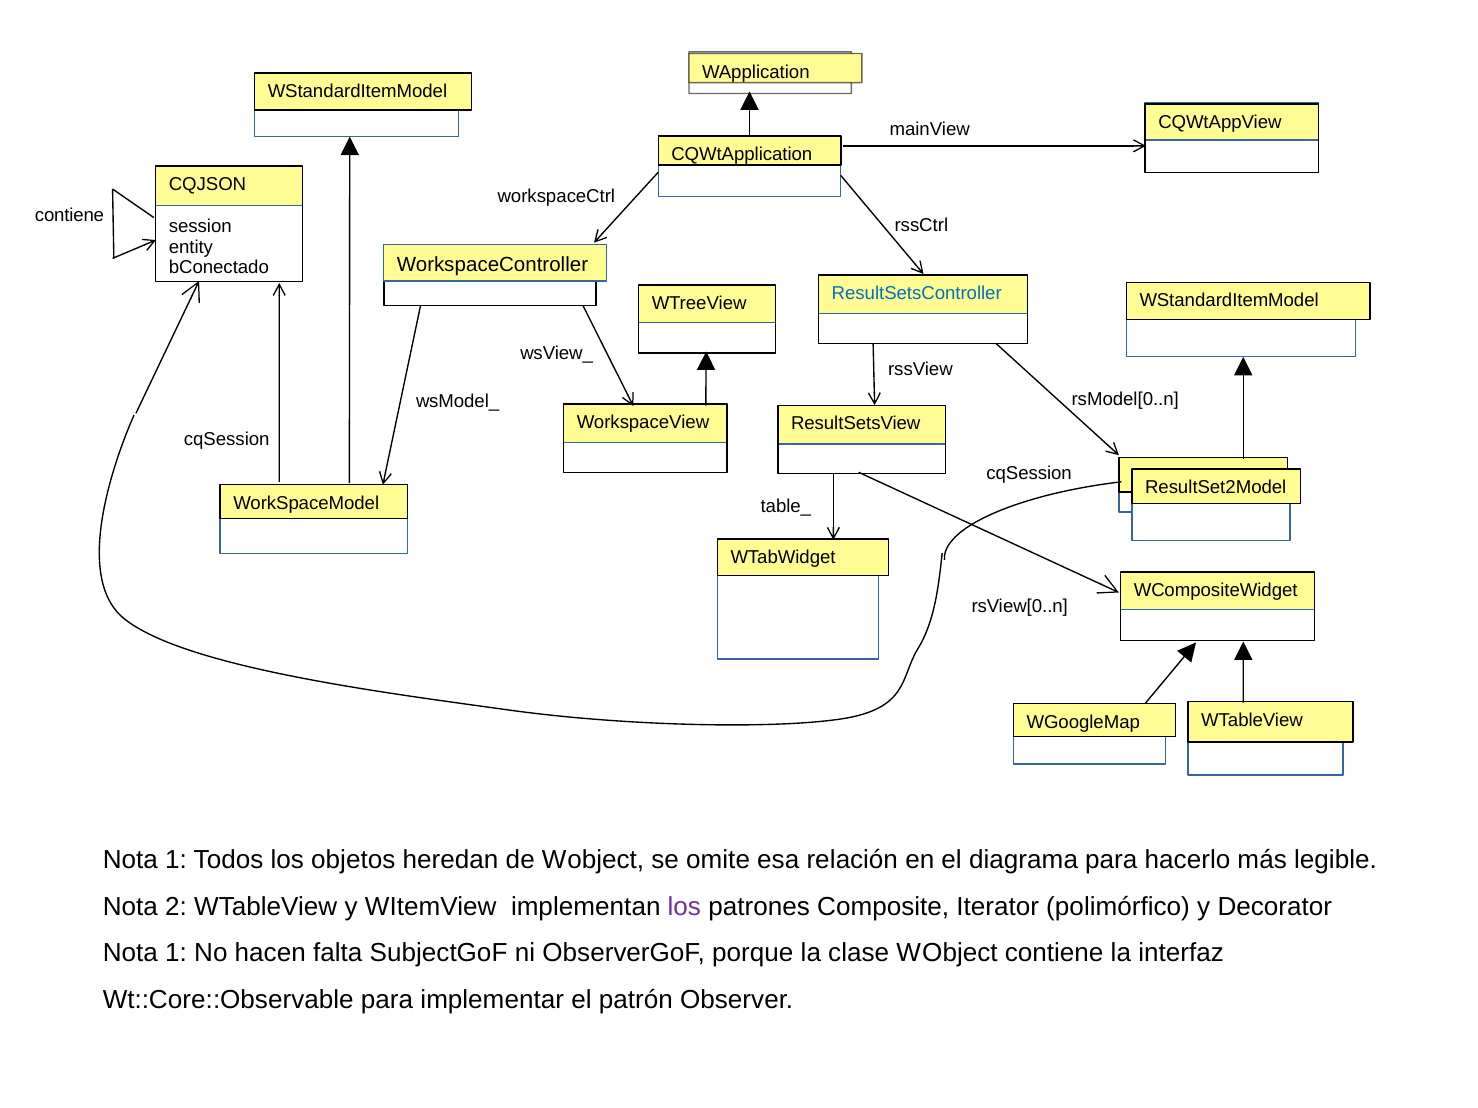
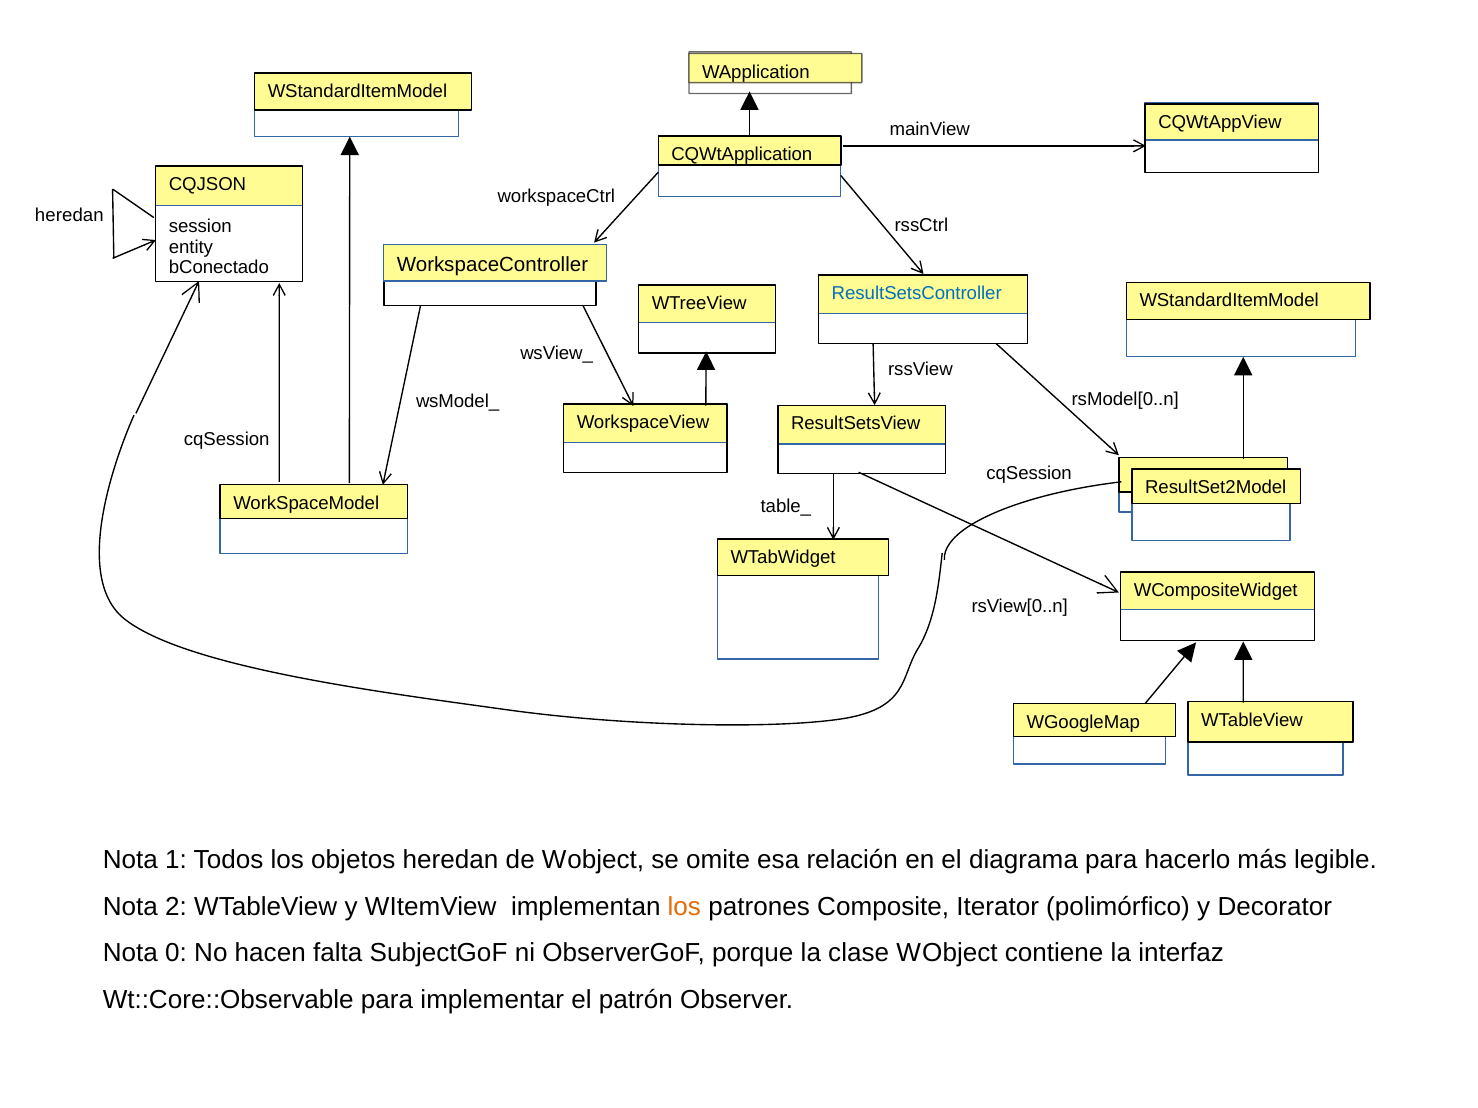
contiene: contiene -> heredan (69, 215)
los colour: purple -> orange (684, 907)
1: 1 -> 0 (176, 954)
